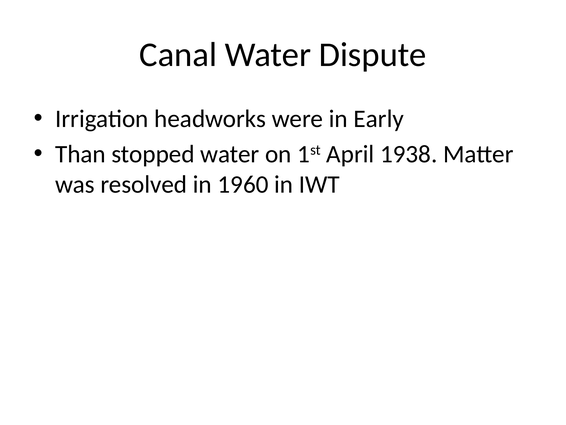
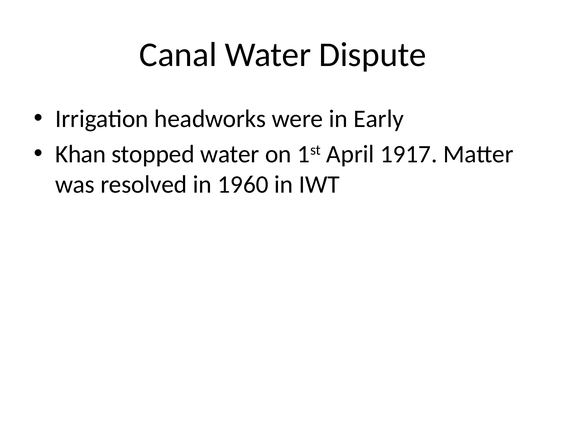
Than: Than -> Khan (81, 154)
1938: 1938 -> 1917 (409, 154)
